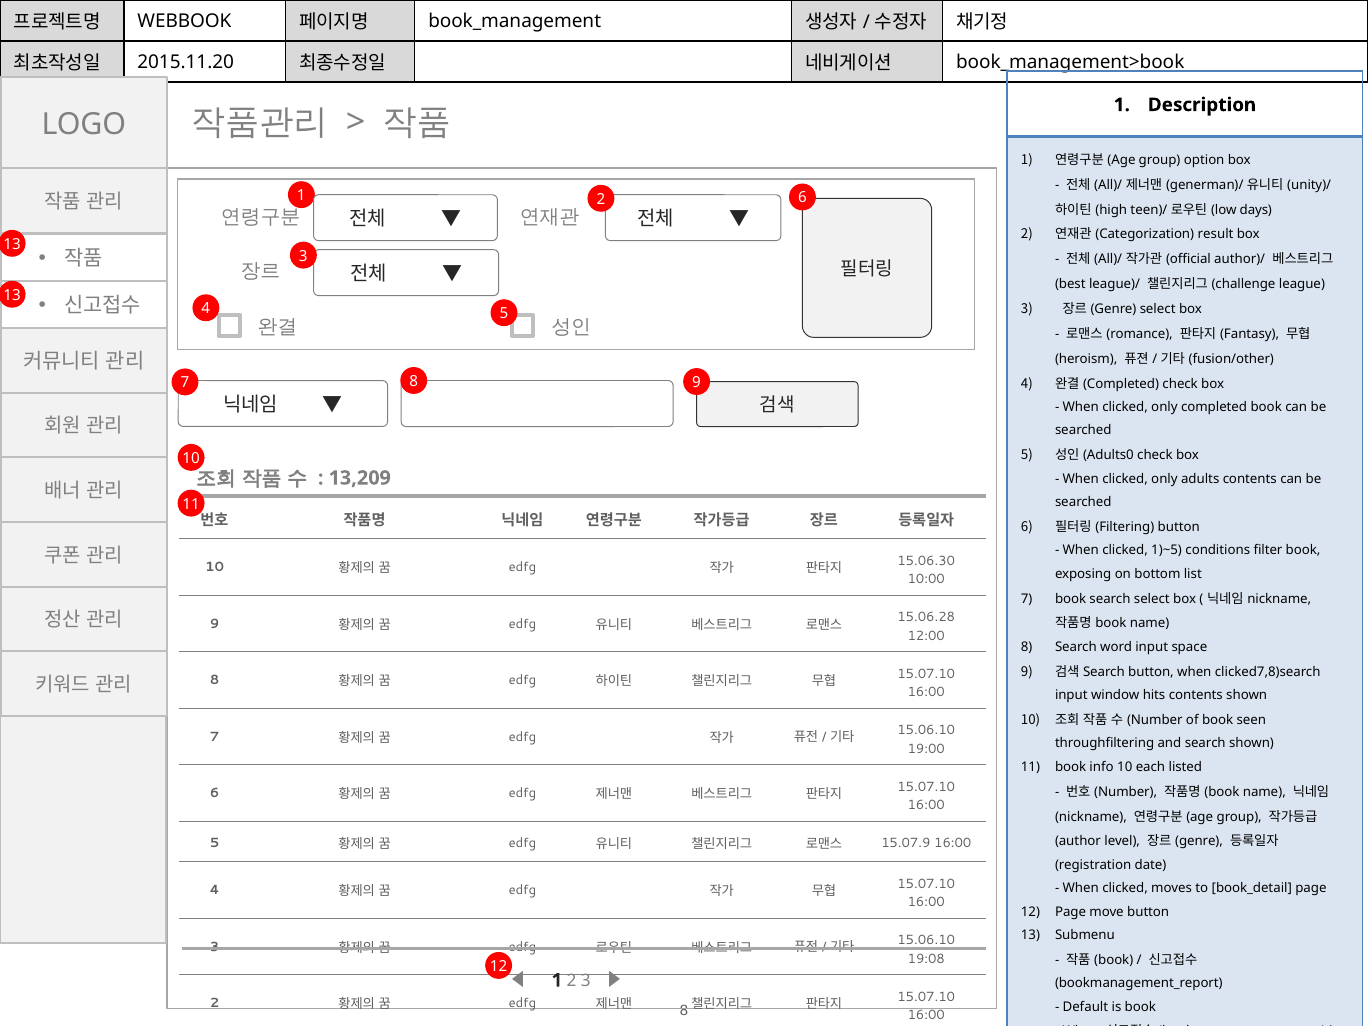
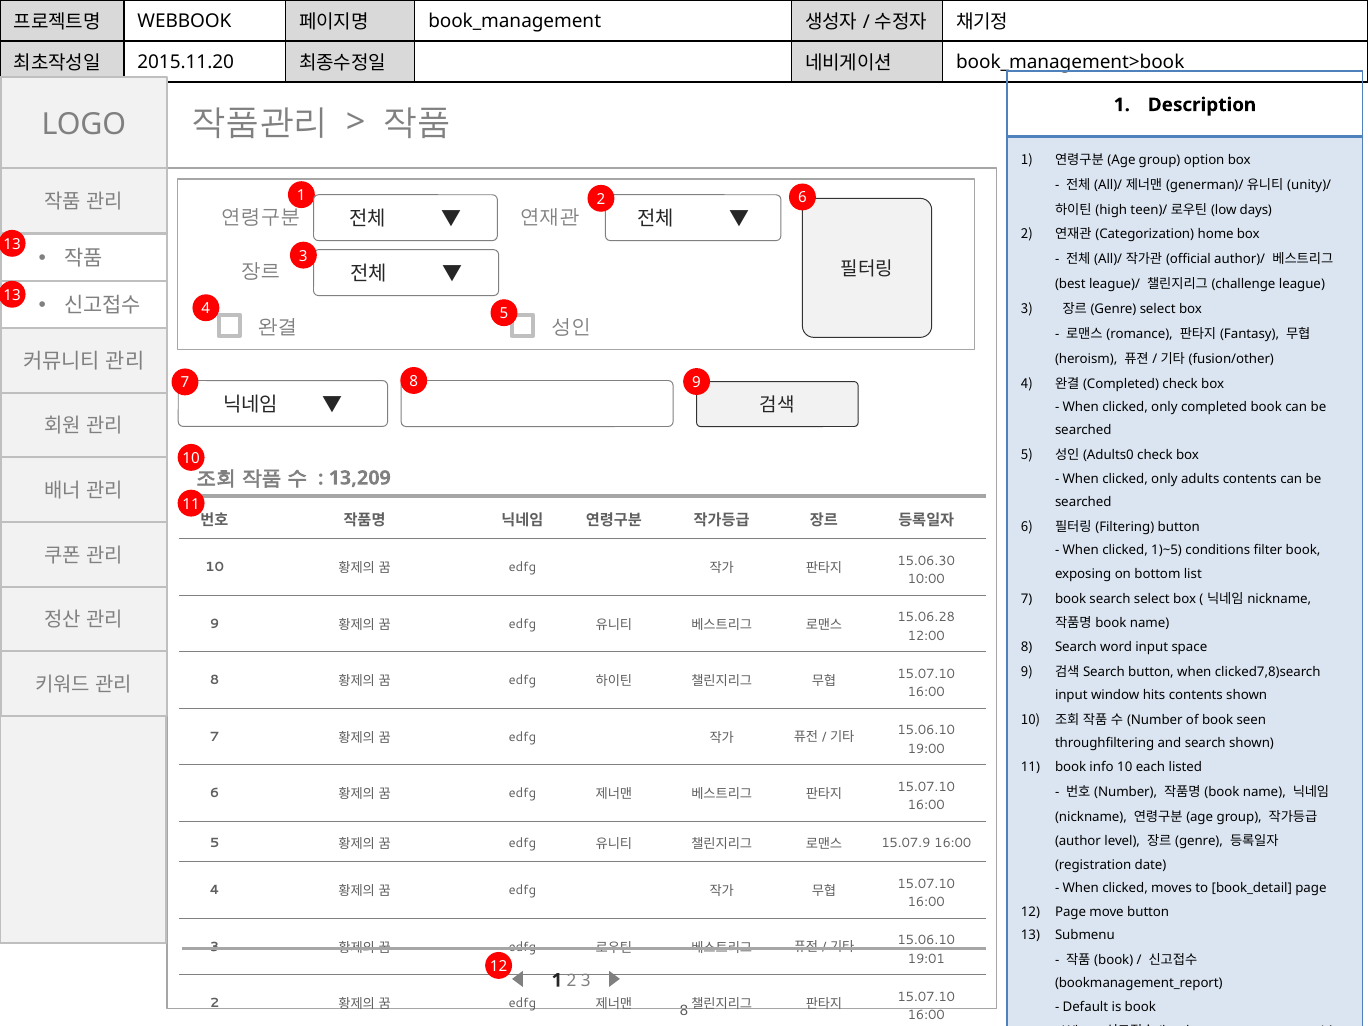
result: result -> home (1216, 235)
19:08: 19:08 -> 19:01 (926, 959)
